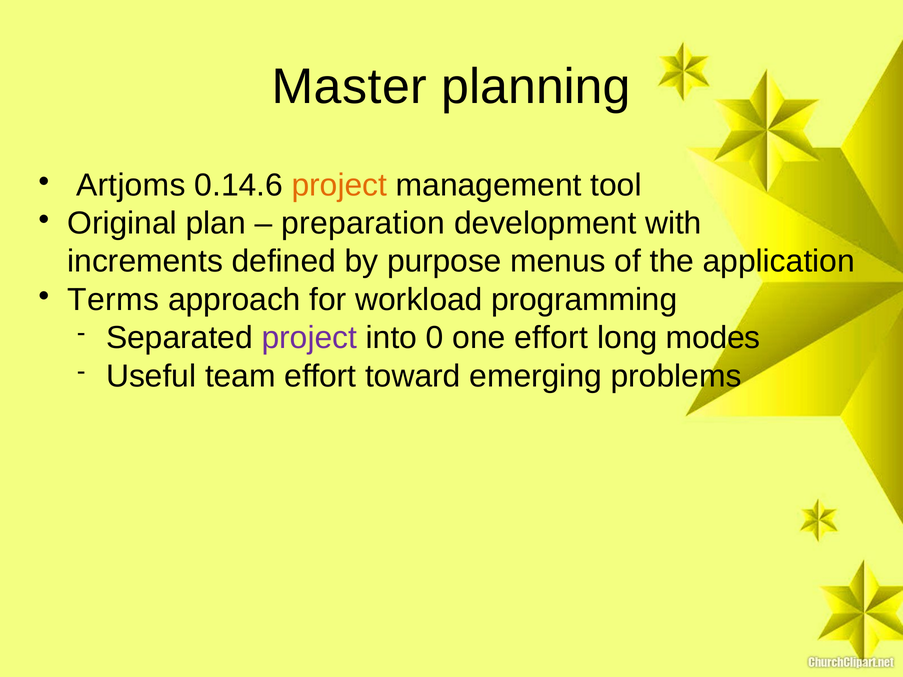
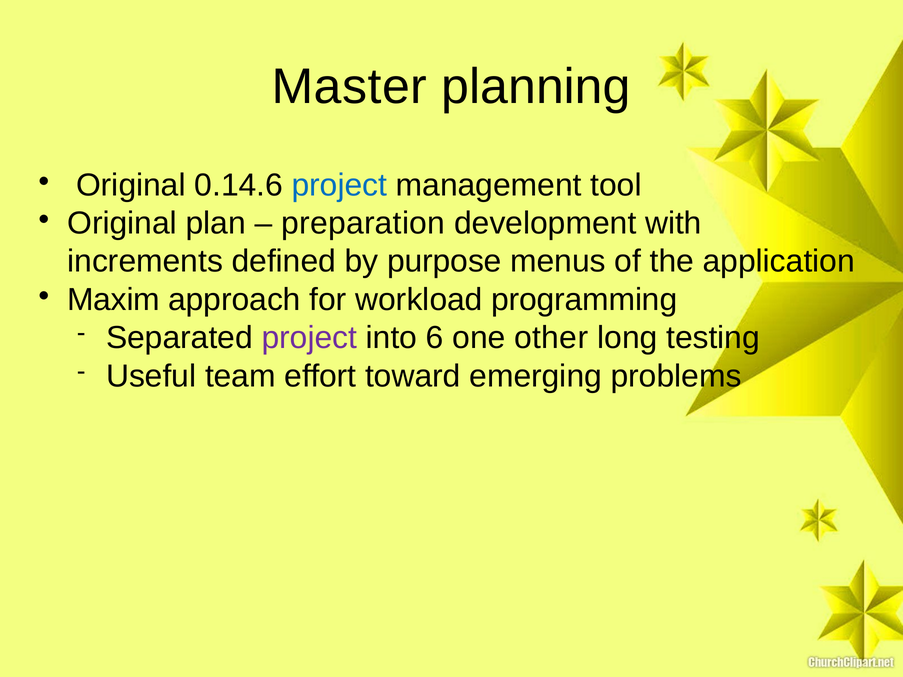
Artjoms: Artjoms -> Original (131, 185)
project colour: orange -> blue (339, 185)
Terms: Terms -> Maxim (114, 300)
0: 0 -> 6 (435, 338)
one effort: effort -> other (551, 338)
modes: modes -> testing (713, 338)
